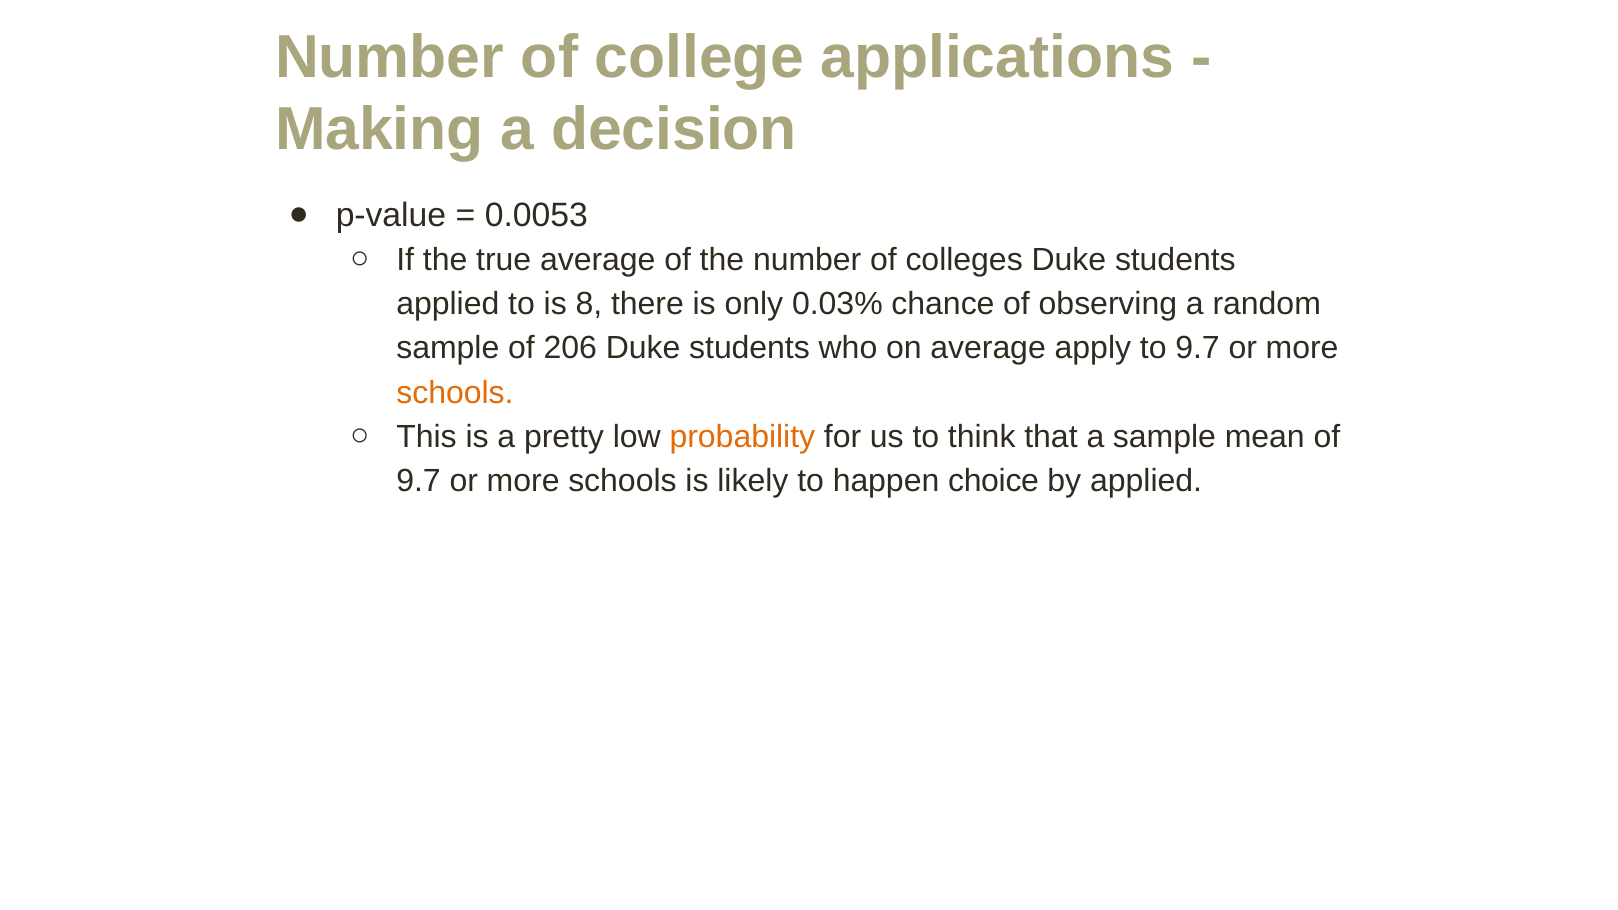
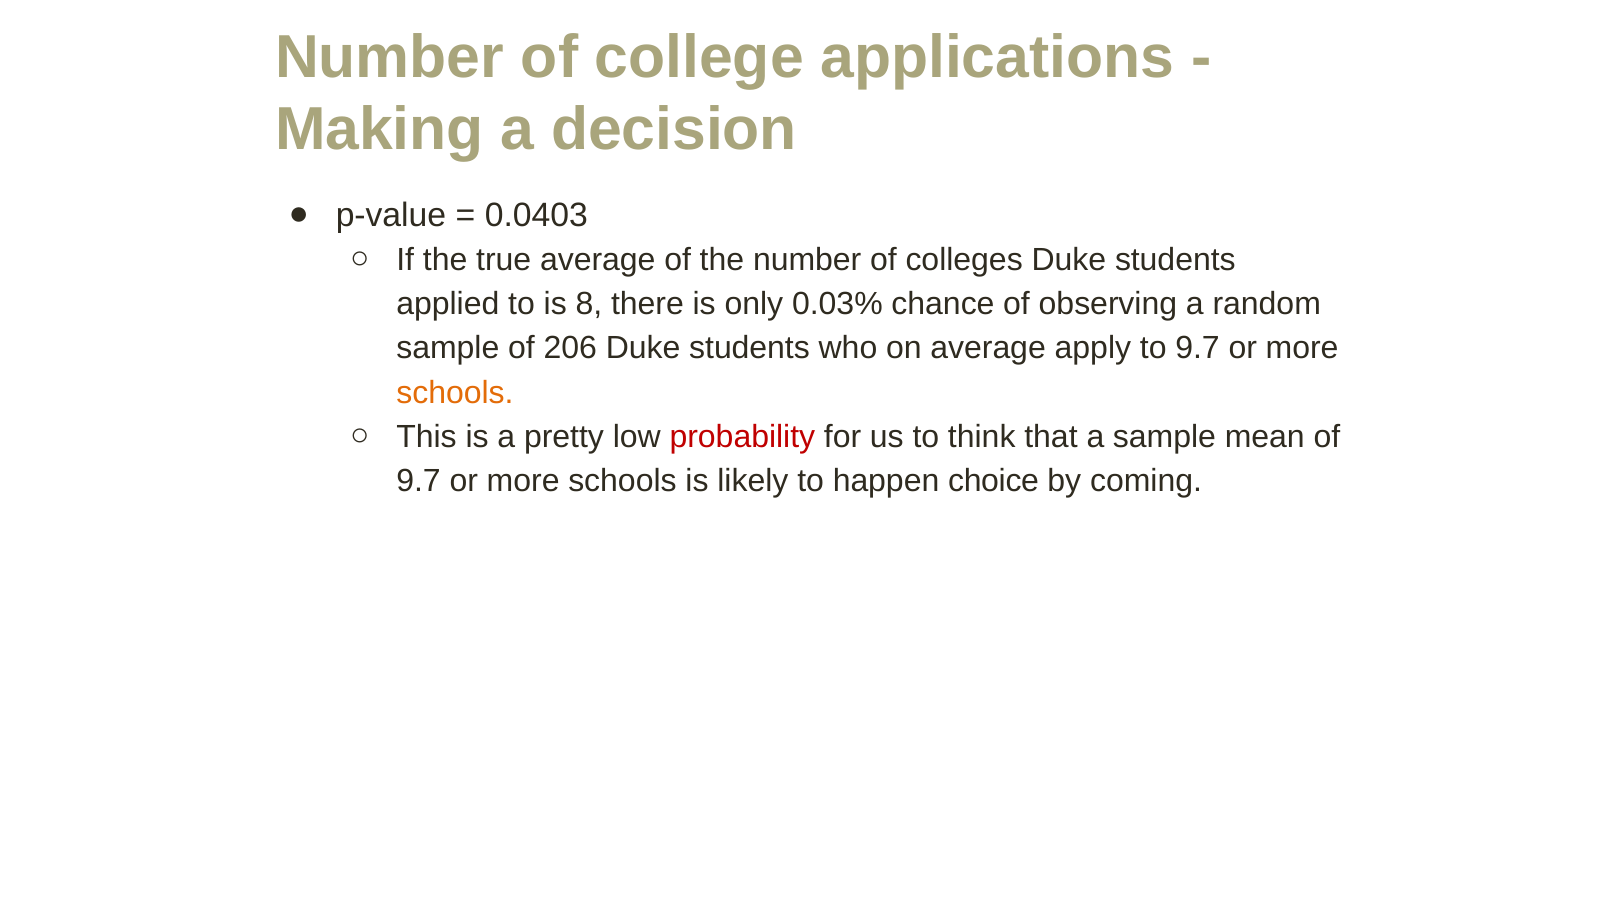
0.0053: 0.0053 -> 0.0403 (536, 215)
probability colour: orange -> red (742, 437)
by applied: applied -> coming (1146, 481)
